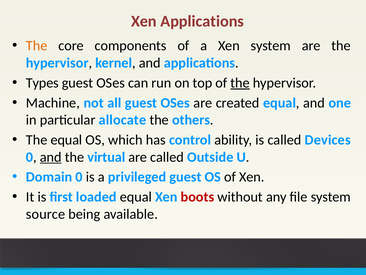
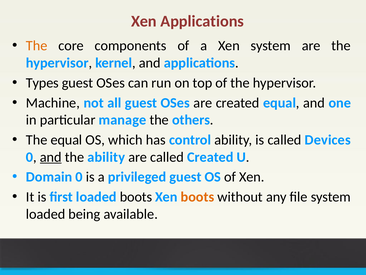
the underline: present -> none (240, 83)
allocate: allocate -> manage (122, 120)
the virtual: virtual -> ability (106, 157)
called Outside: Outside -> Created (210, 157)
loaded equal: equal -> boots (136, 197)
boots colour: red -> orange (197, 197)
source: source -> loaded (46, 214)
